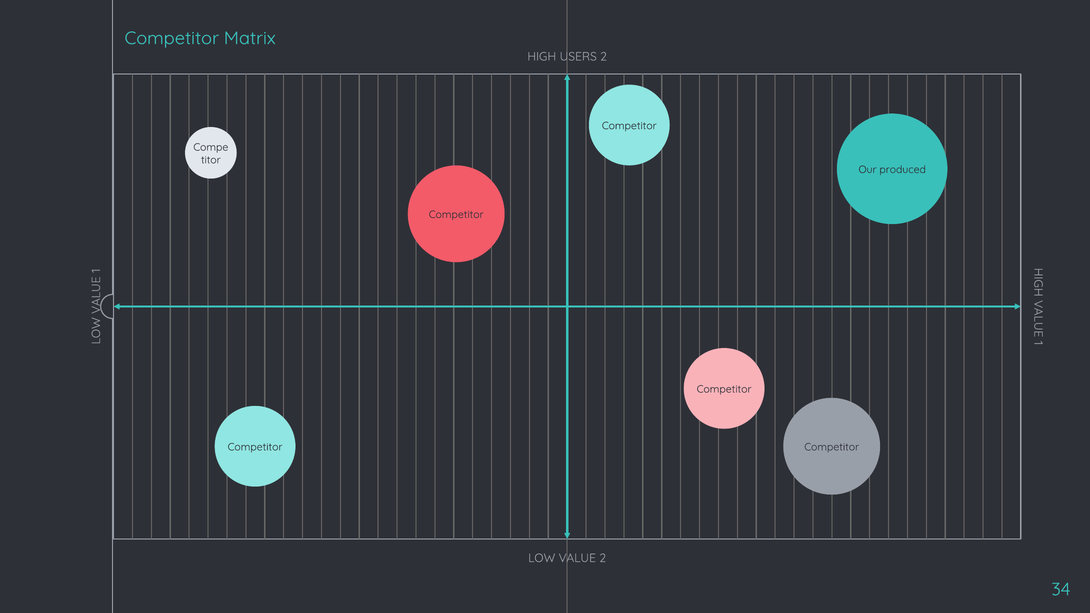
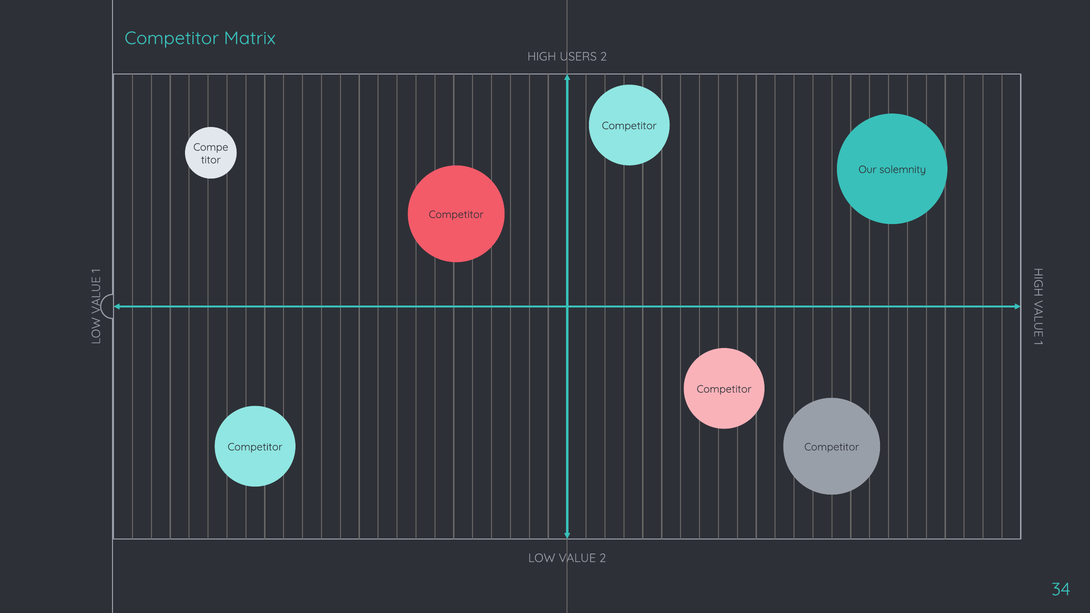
produced: produced -> solemnity (903, 170)
